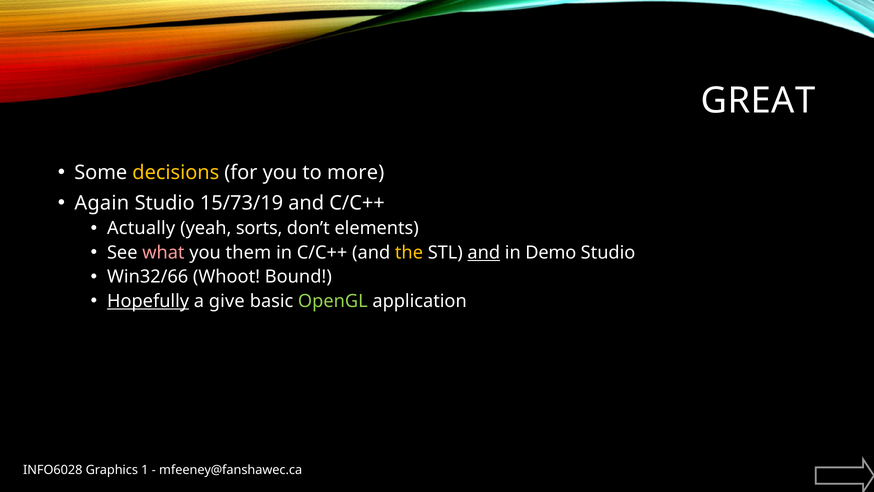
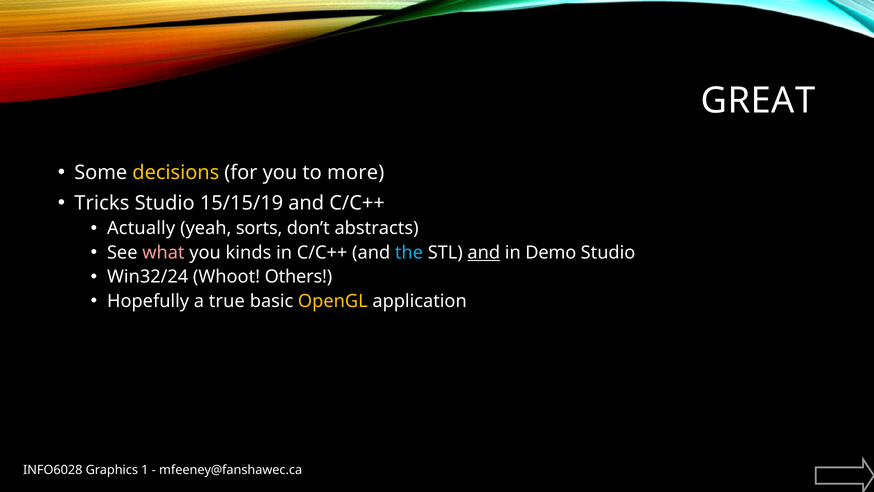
Again: Again -> Tricks (102, 203)
15/73/19: 15/73/19 -> 15/15/19 (242, 203)
elements: elements -> abstracts (377, 228)
them: them -> kinds (248, 252)
the colour: yellow -> light blue (409, 252)
Win32/66: Win32/66 -> Win32/24 (148, 277)
Bound: Bound -> Others (298, 277)
Hopefully underline: present -> none (148, 301)
give: give -> true (227, 301)
OpenGL colour: light green -> yellow (333, 301)
